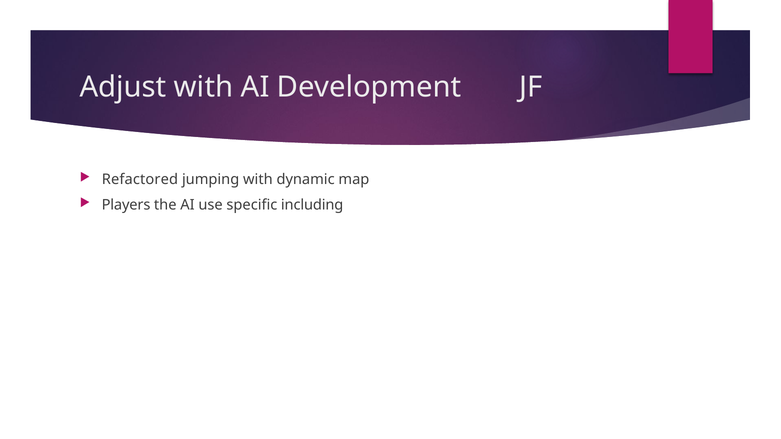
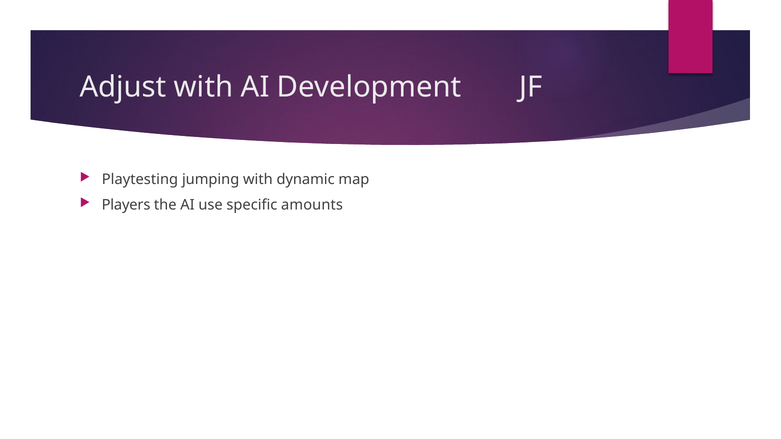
Refactored: Refactored -> Playtesting (140, 180)
including: including -> amounts (312, 205)
